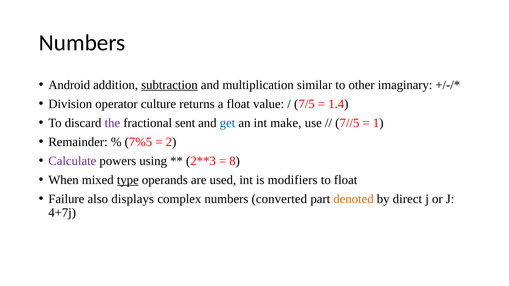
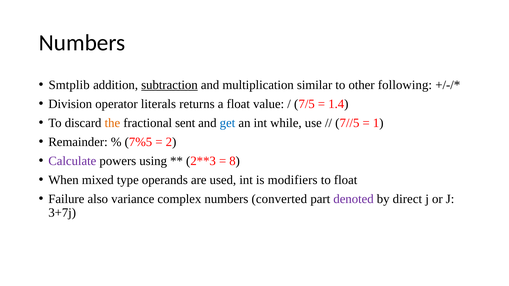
Android: Android -> Smtplib (69, 85)
imaginary: imaginary -> following (405, 85)
culture: culture -> literals (158, 104)
the colour: purple -> orange (112, 123)
make: make -> while (286, 123)
type underline: present -> none (128, 180)
displays: displays -> variance (133, 199)
denoted colour: orange -> purple (354, 199)
4+7j: 4+7j -> 3+7j (62, 213)
